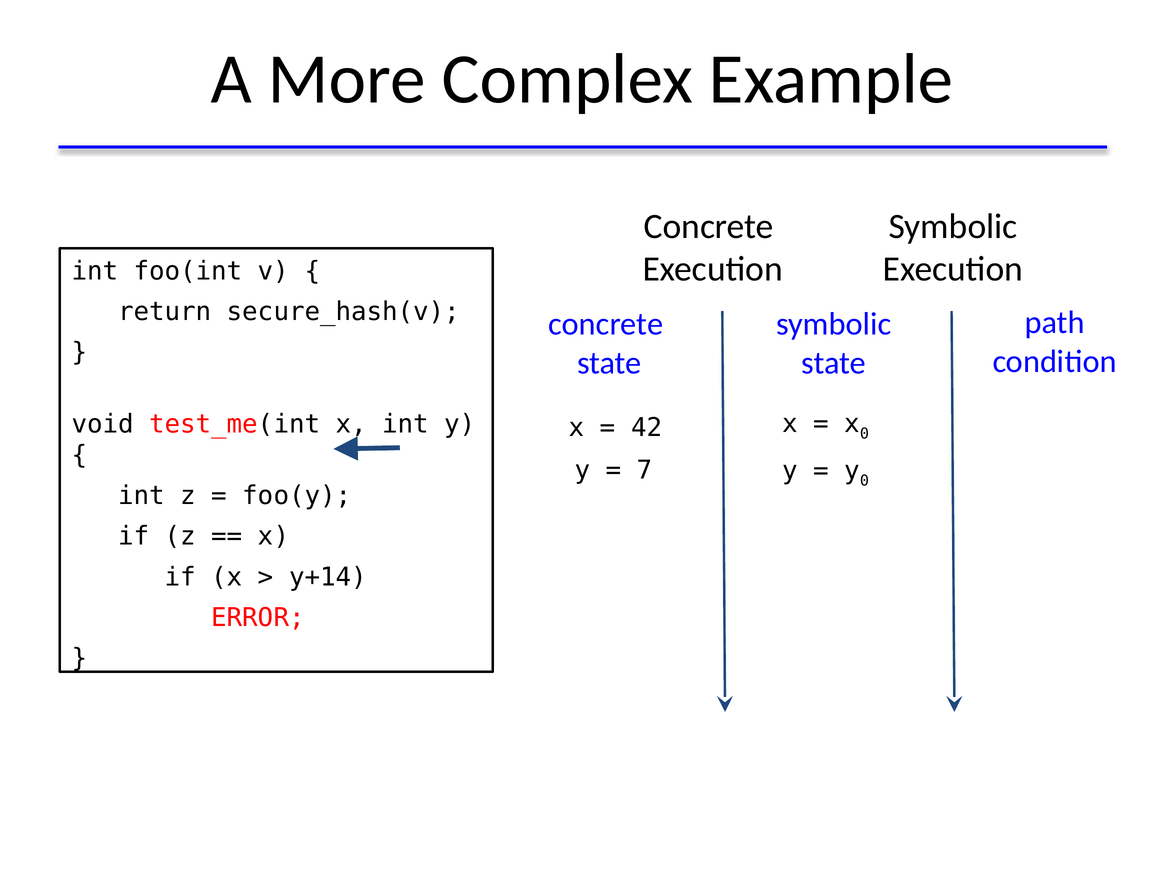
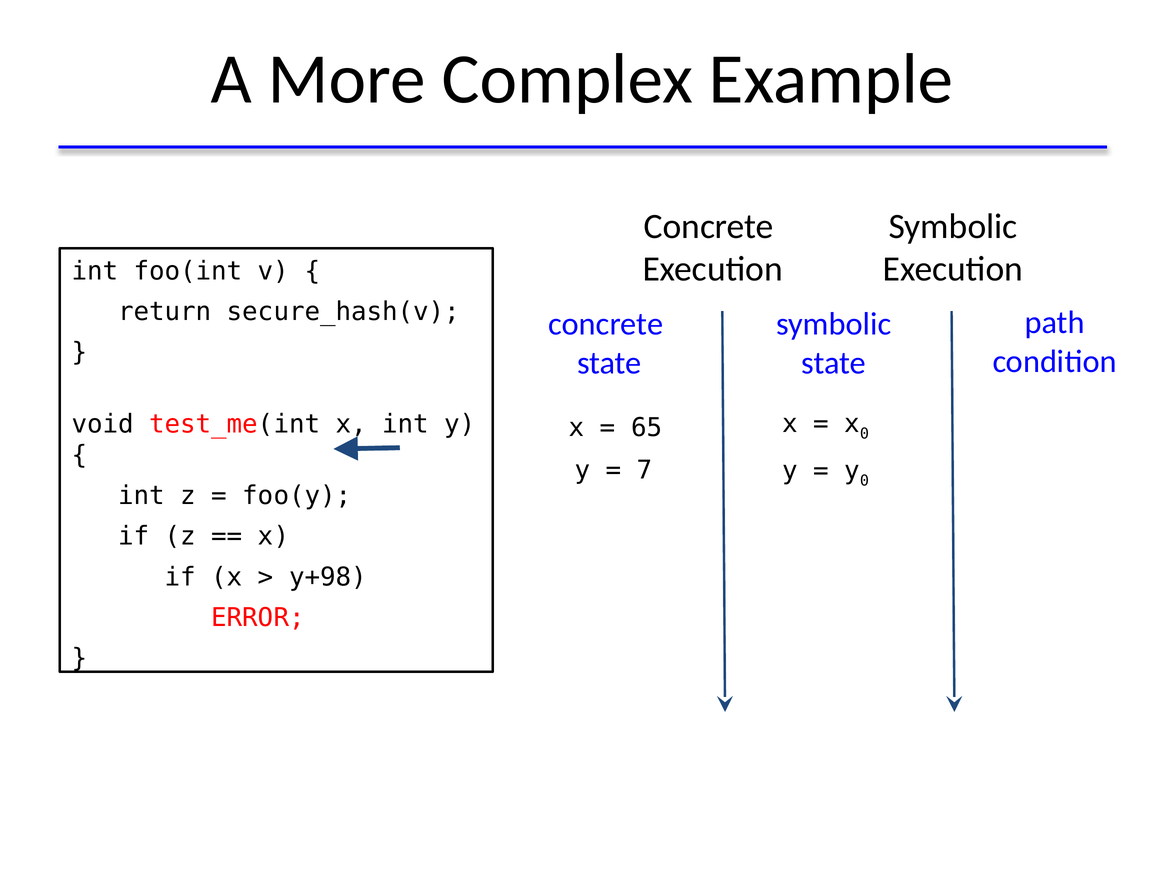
42: 42 -> 65 (647, 427)
y+14: y+14 -> y+98 (328, 577)
